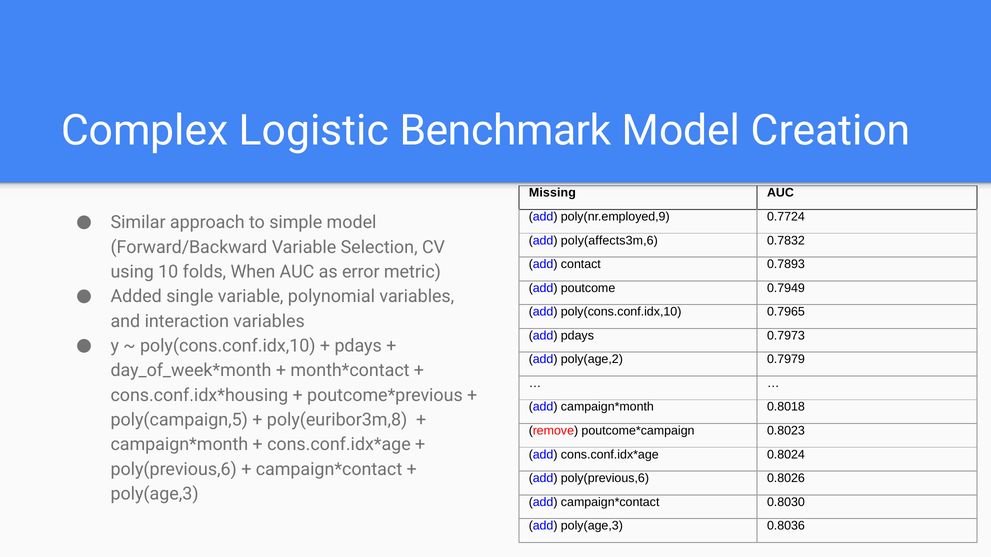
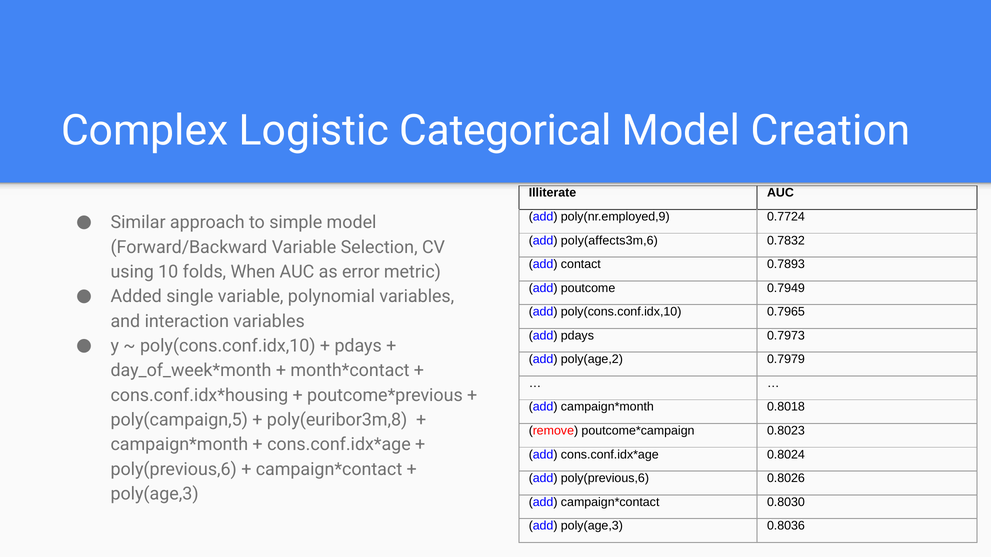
Benchmark: Benchmark -> Categorical (506, 131)
Missing: Missing -> Illiterate (552, 193)
